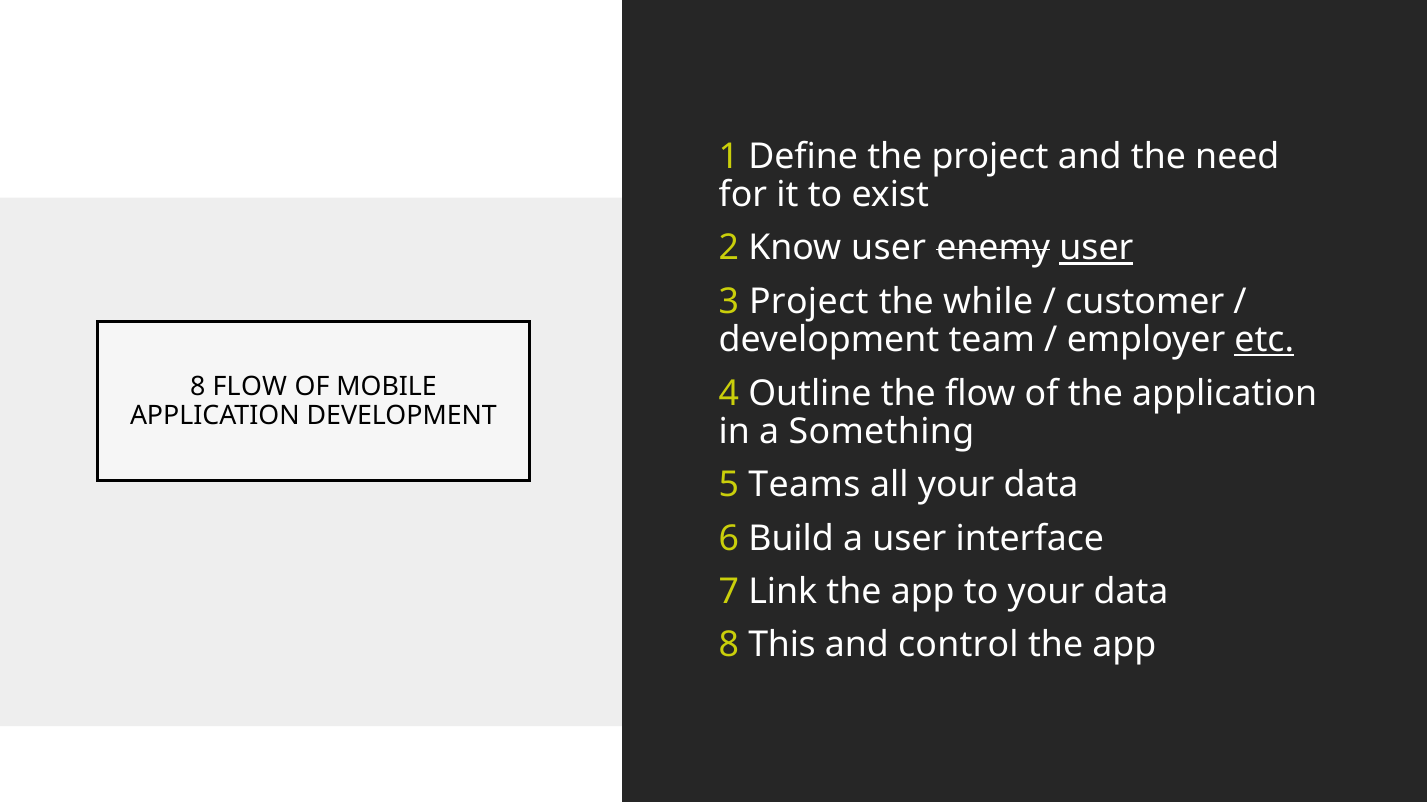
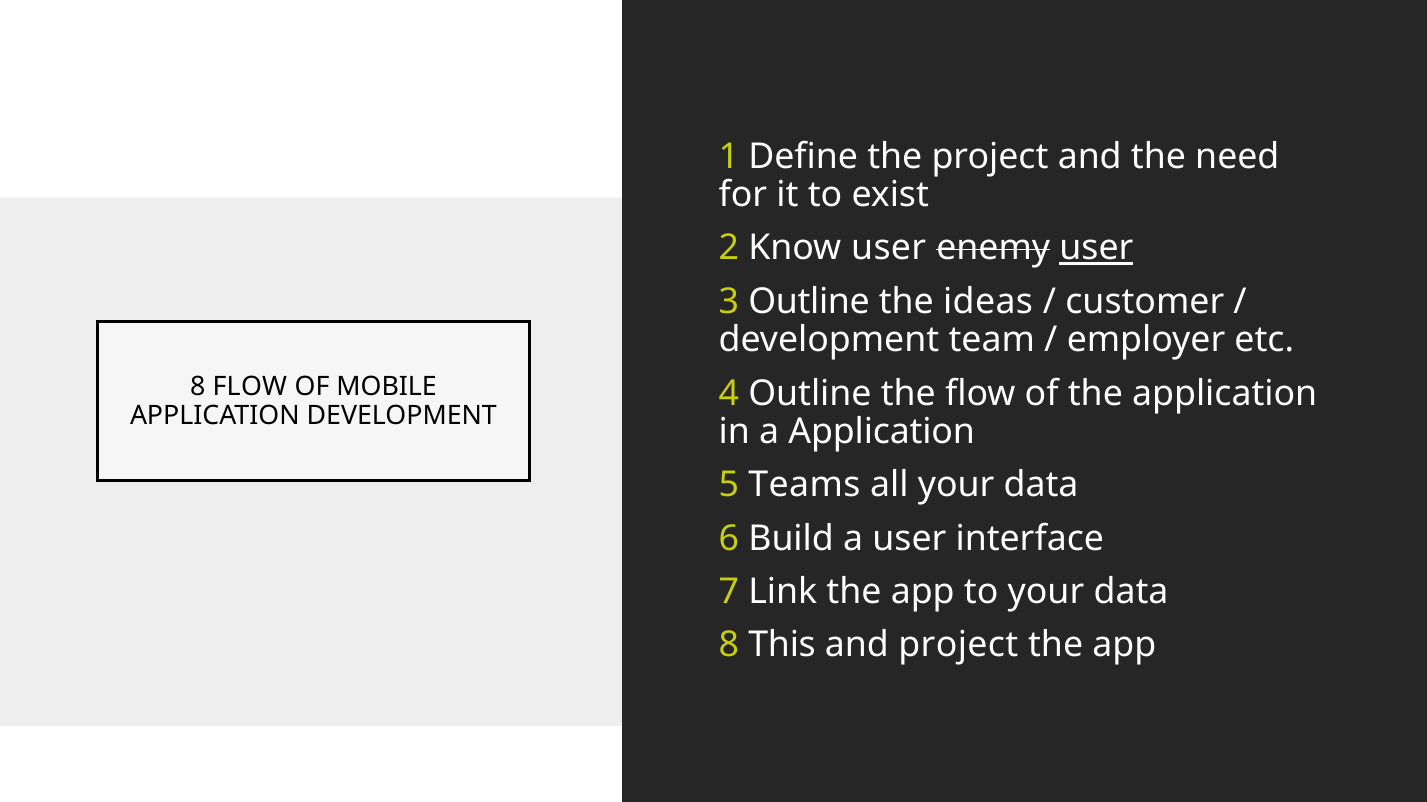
3 Project: Project -> Outline (809, 302)
while: while -> ideas (988, 302)
etc underline: present -> none (1264, 340)
a Something: Something -> Application (882, 432)
and control: control -> project (958, 646)
